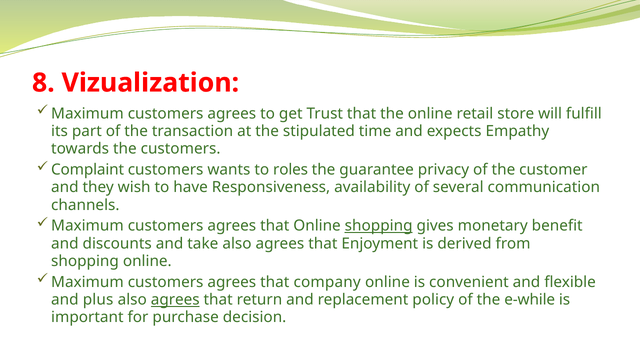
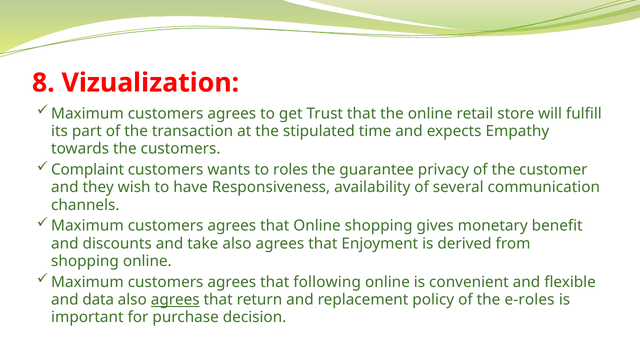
shopping underline: present -> none (379, 226)
company: company -> following (327, 282)
plus: plus -> data (98, 300)
e-while: e-while -> e-roles (530, 300)
